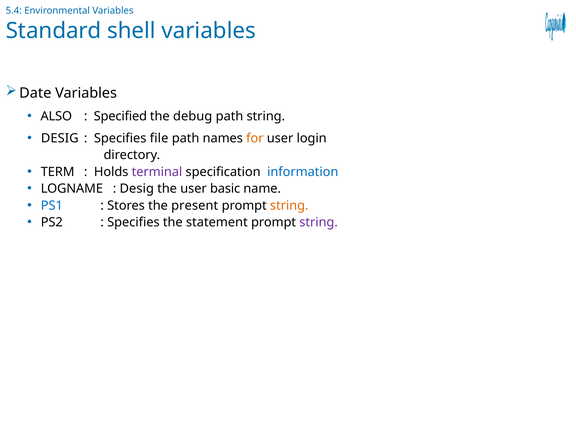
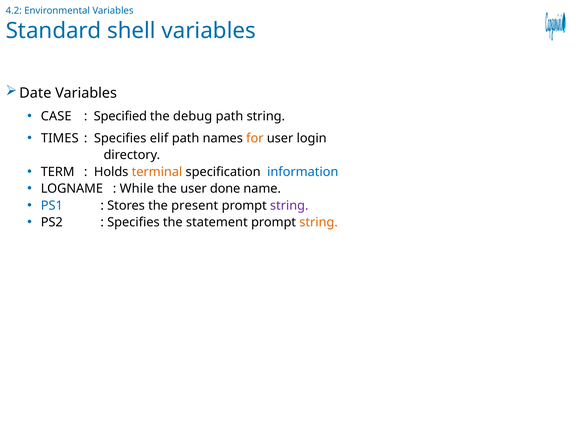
5.4: 5.4 -> 4.2 (14, 11)
ALSO: ALSO -> CASE (56, 116)
DESIG: DESIG -> TIMES (60, 138)
file: file -> elif (159, 138)
terminal colour: purple -> orange (157, 172)
Desig: Desig -> While (137, 189)
basic: basic -> done (225, 189)
string colour: orange -> purple (289, 205)
string colour: purple -> orange (319, 222)
